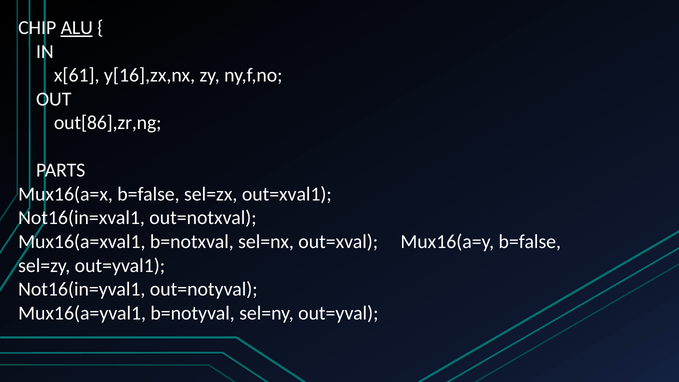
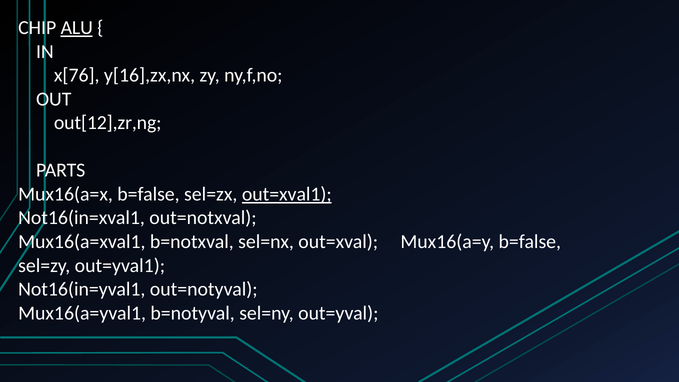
x[61: x[61 -> x[76 (77, 75)
out[86],zr,ng: out[86],zr,ng -> out[12],zr,ng (108, 123)
out=xval1 underline: none -> present (287, 194)
